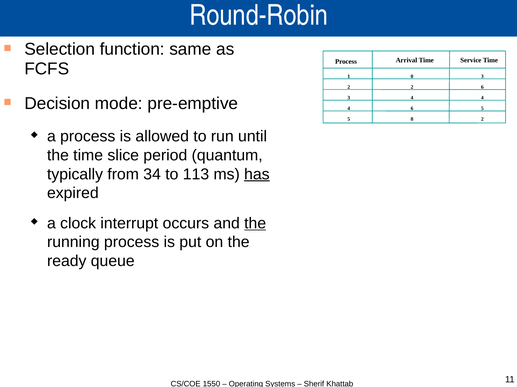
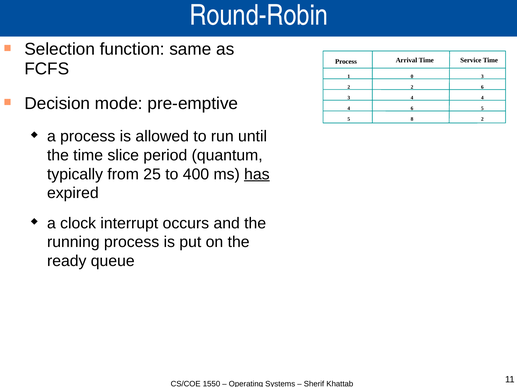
34: 34 -> 25 (152, 174)
113: 113 -> 400 (196, 174)
the underline: present -> none (255, 224)
